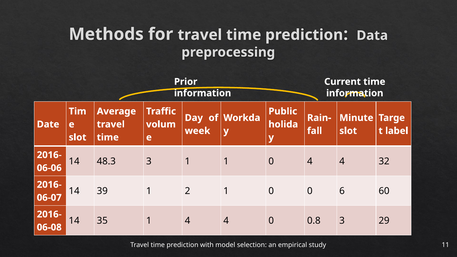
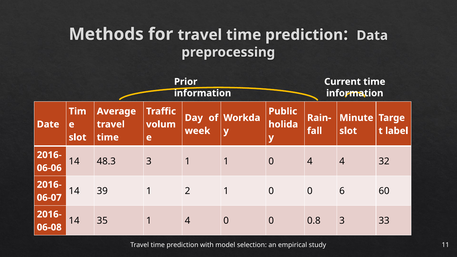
1 4 4: 4 -> 0 (226, 221)
29: 29 -> 33 (384, 221)
